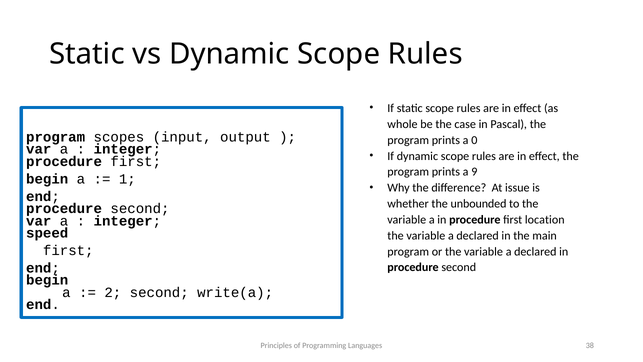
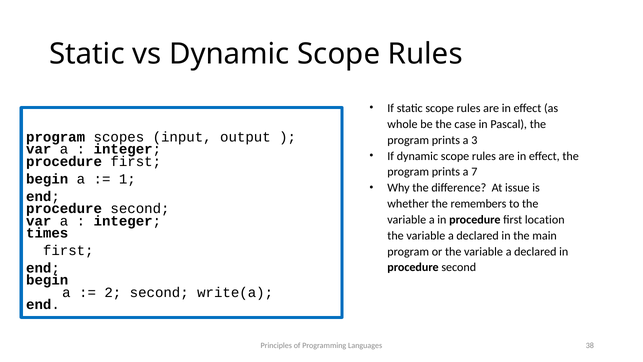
0: 0 -> 3 (474, 140)
9: 9 -> 7 (474, 172)
unbounded: unbounded -> remembers (479, 204)
speed: speed -> times (47, 233)
